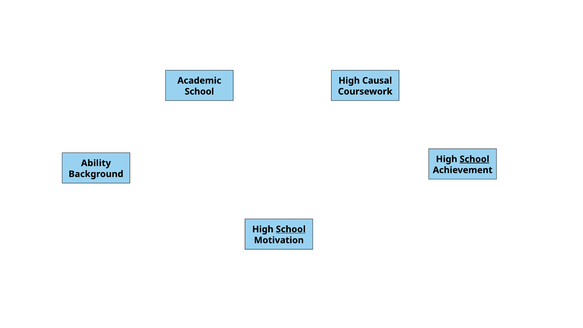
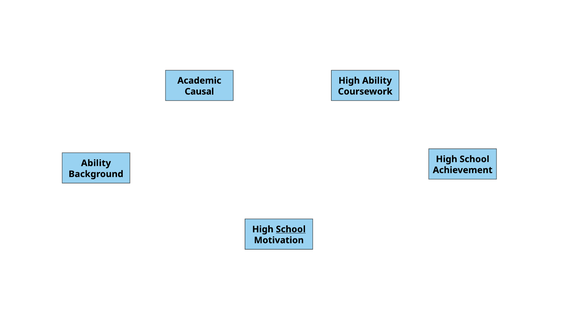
High Causal: Causal -> Ability (377, 81)
School: School -> Causal (199, 92)
School underline: present -> none (474, 159)
